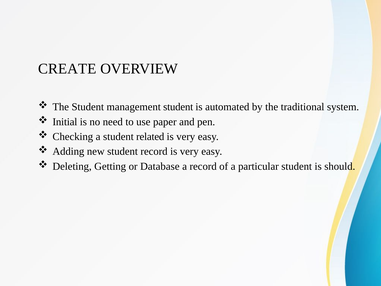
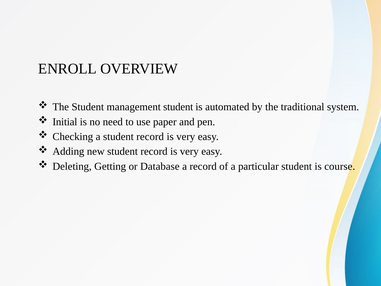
CREATE: CREATE -> ENROLL (67, 69)
a student related: related -> record (150, 137)
should: should -> course (340, 166)
